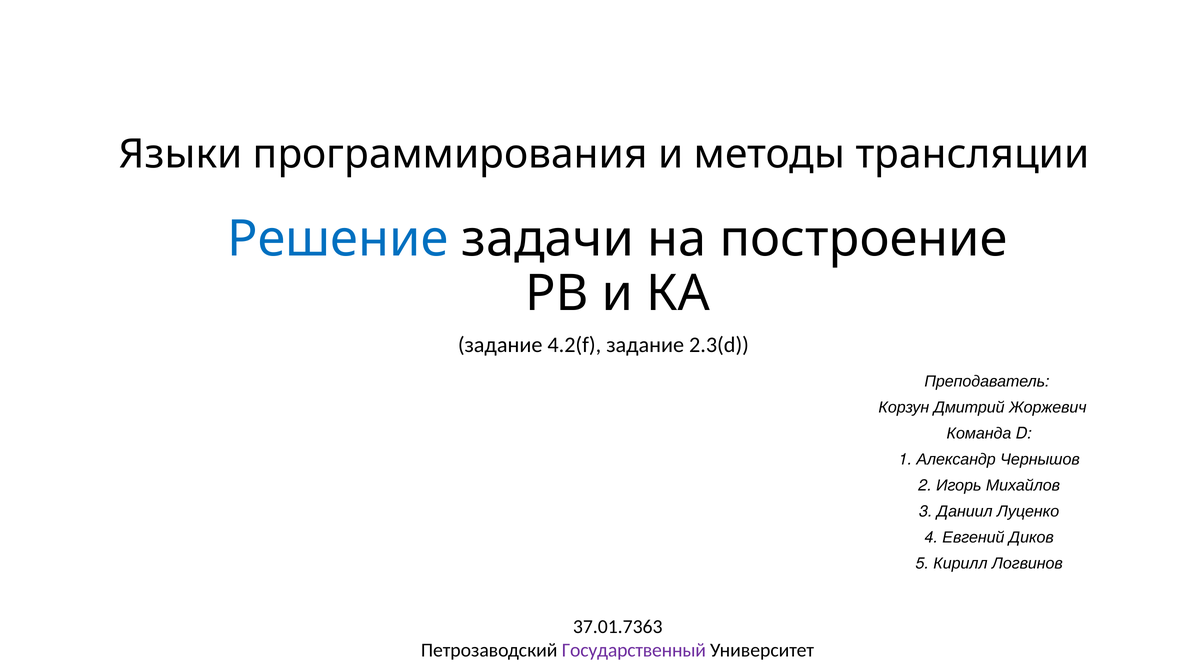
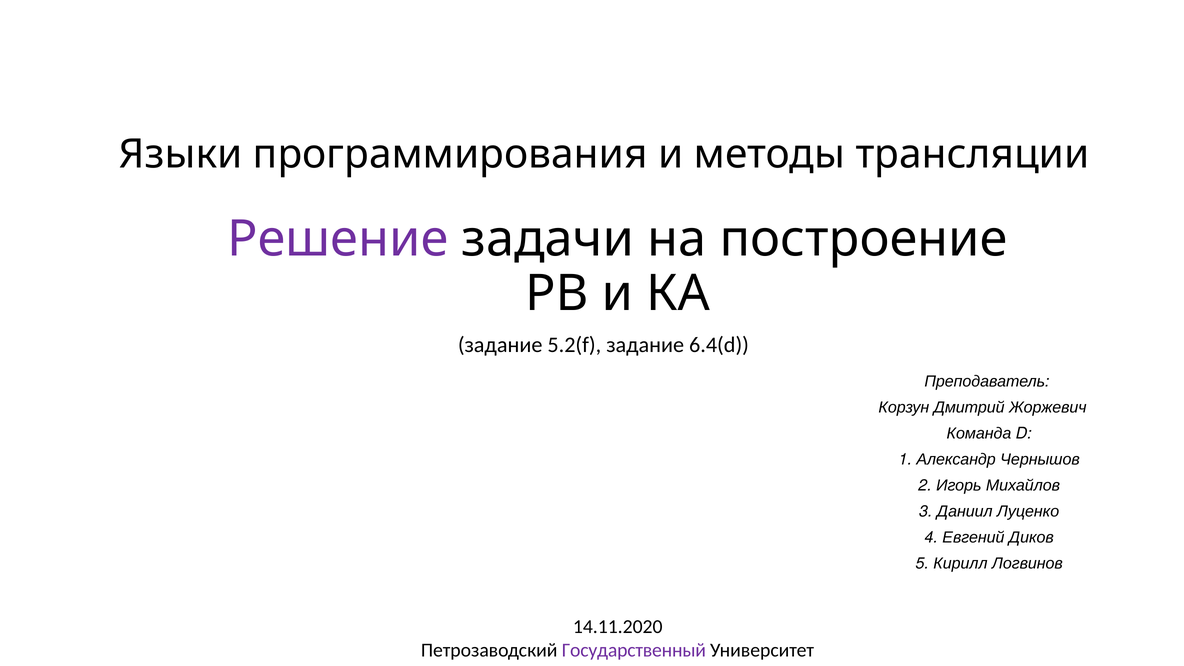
Решение colour: blue -> purple (338, 239)
4.2(f: 4.2(f -> 5.2(f (574, 345)
2.3(d: 2.3(d -> 6.4(d (719, 345)
37.01.7363: 37.01.7363 -> 14.11.2020 (618, 627)
